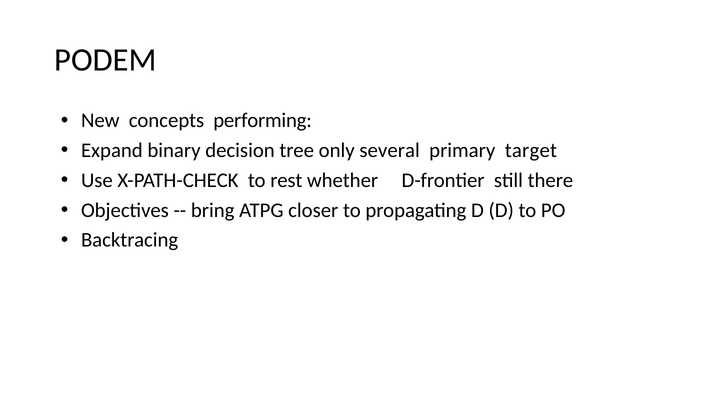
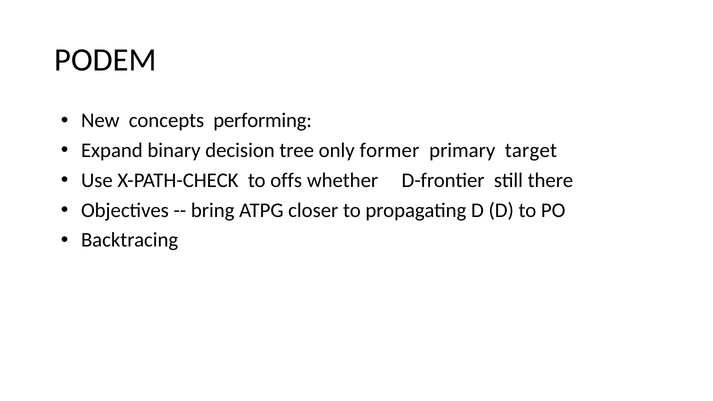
several: several -> former (390, 150)
rest: rest -> offs (286, 180)
